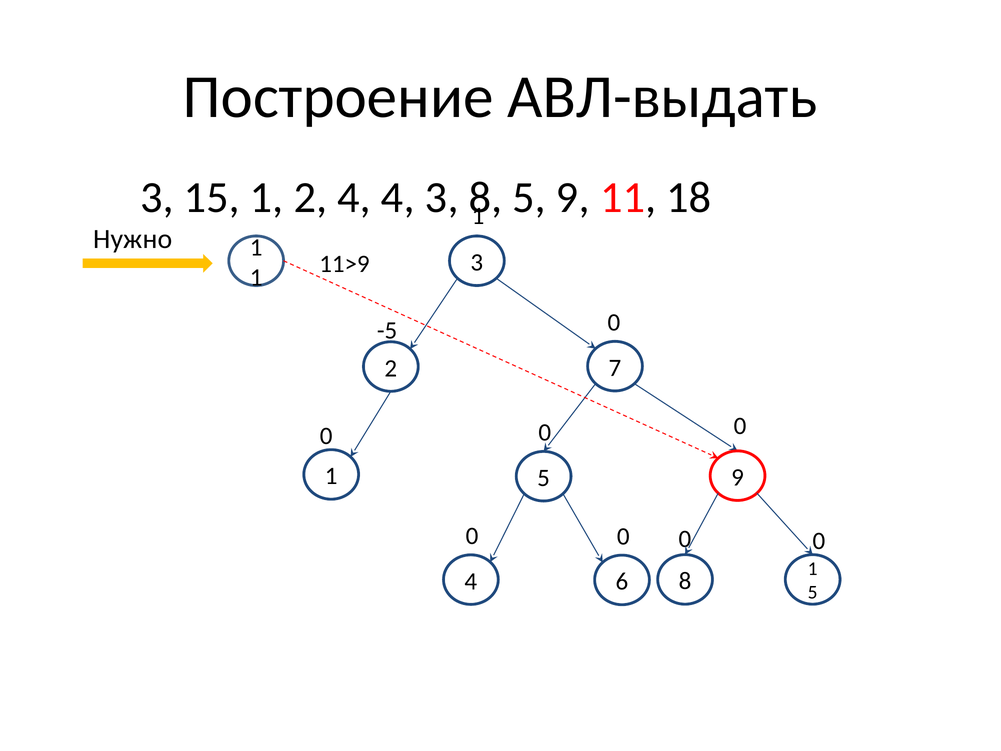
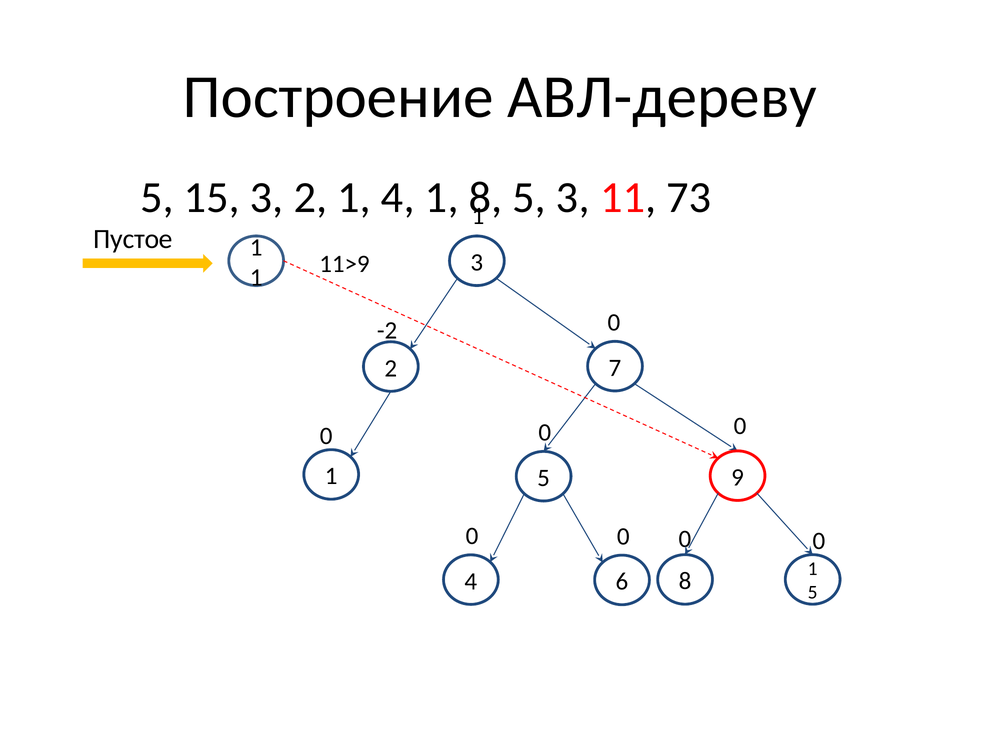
АВЛ-выдать: АВЛ-выдать -> АВЛ-дереву (662, 97)
3: 3 -> 5 (157, 197)
15 1: 1 -> 3 (267, 197)
2 4: 4 -> 1 (354, 197)
4 3: 3 -> 1 (442, 197)
5 9: 9 -> 3 (573, 197)
18: 18 -> 73 (689, 197)
Нужно: Нужно -> Пустое (133, 239)
-5: -5 -> -2 (387, 330)
